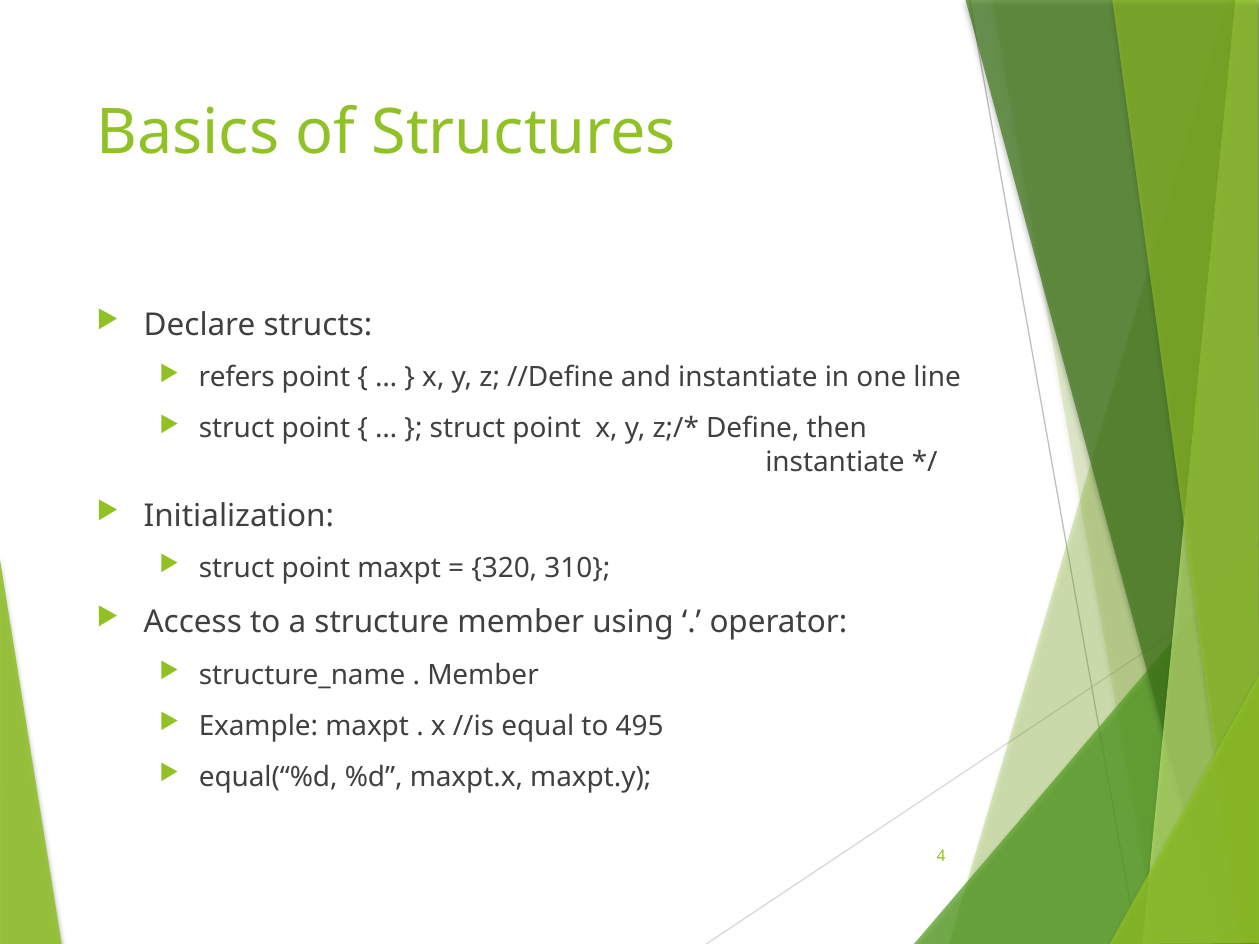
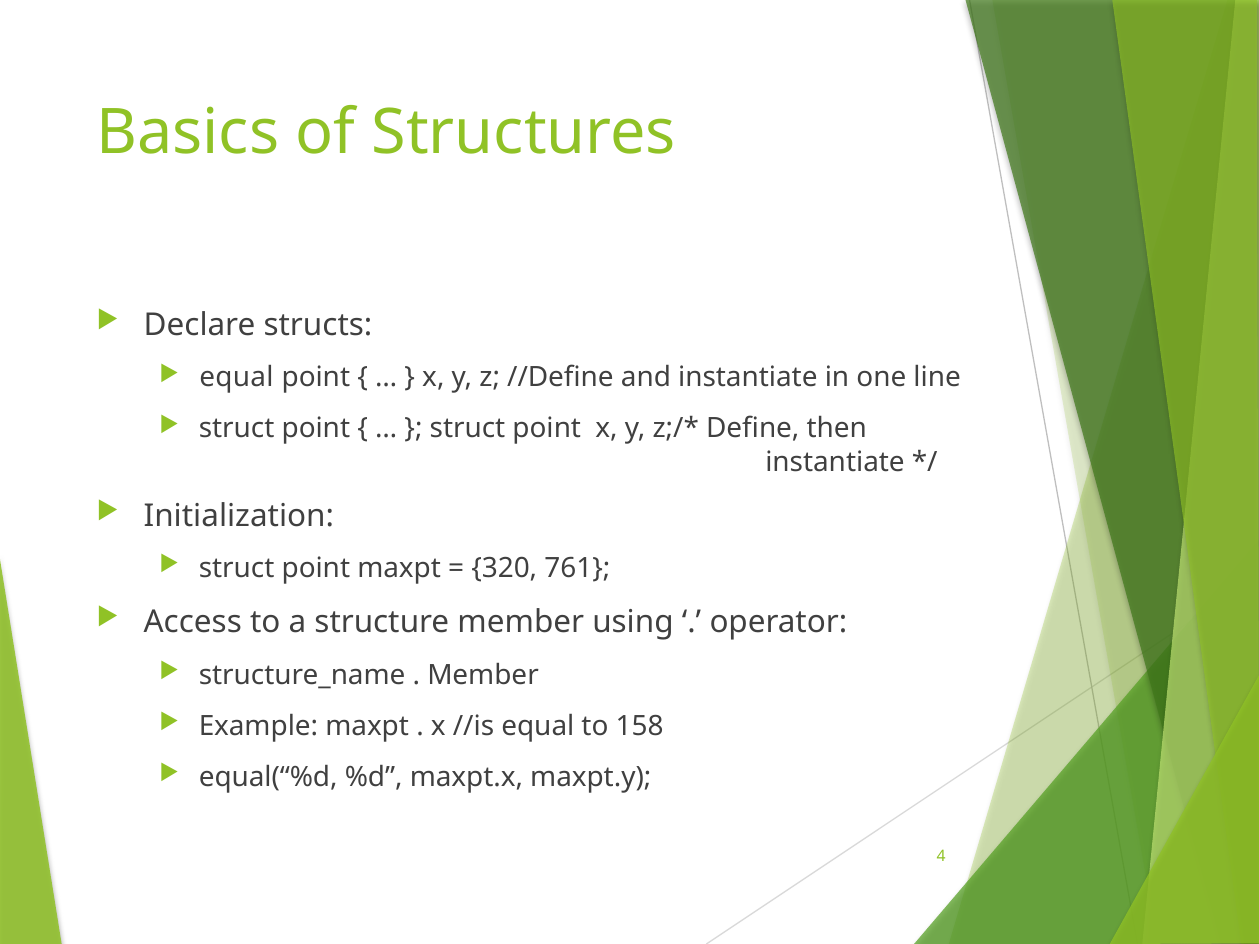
refers: refers -> equal (236, 378)
310: 310 -> 761 (577, 569)
495: 495 -> 158 (640, 726)
